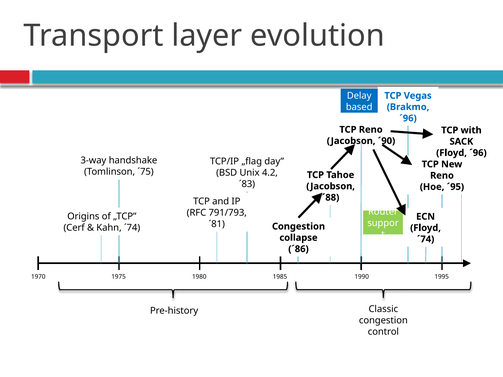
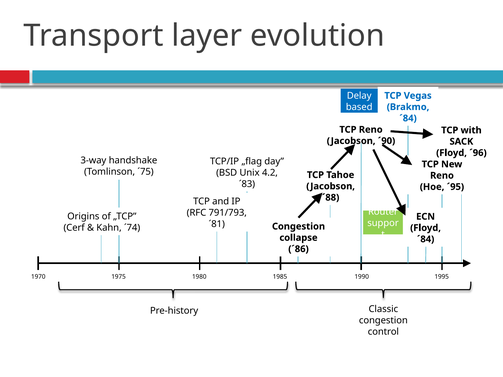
´96: ´96 -> ´84 (408, 118)
´74: ´74 -> ´84 (426, 239)
